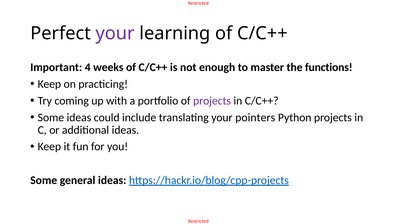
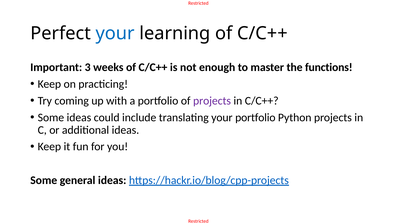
your colour: purple -> blue (115, 33)
4: 4 -> 3 (88, 67)
your pointers: pointers -> portfolio (255, 117)
